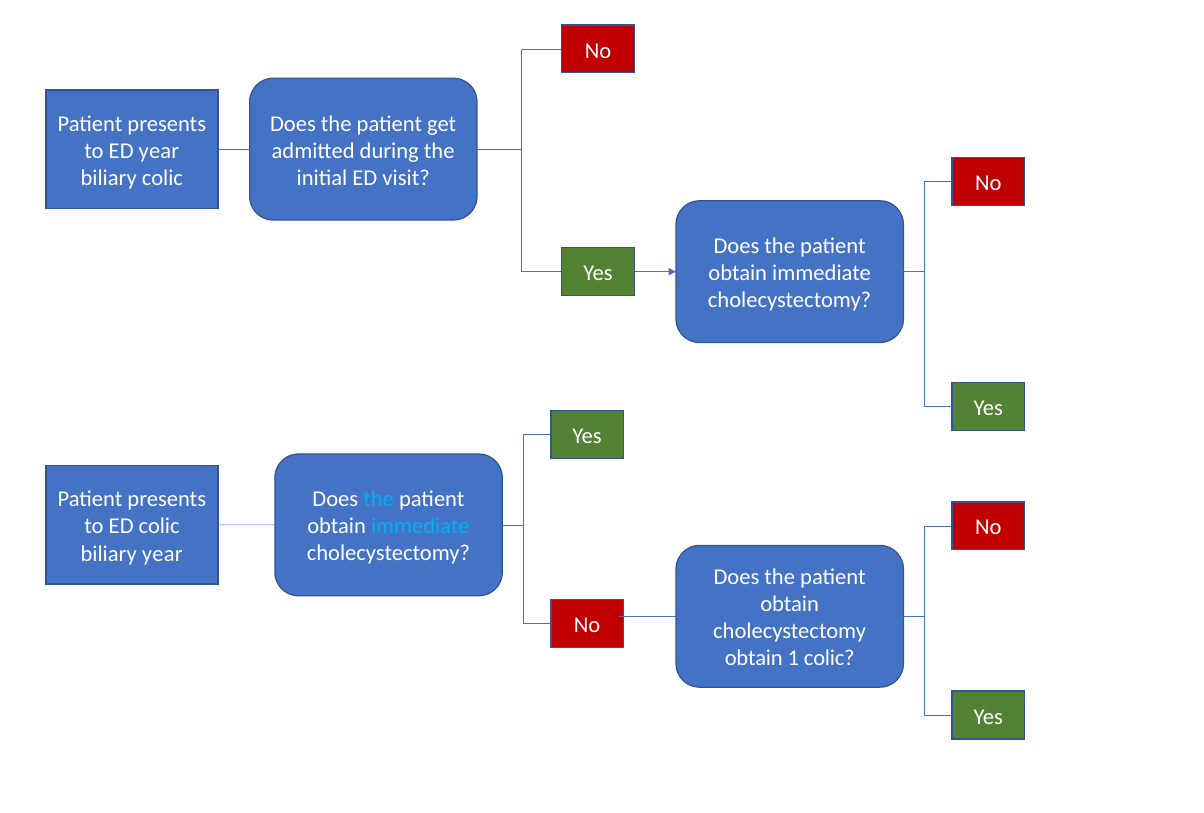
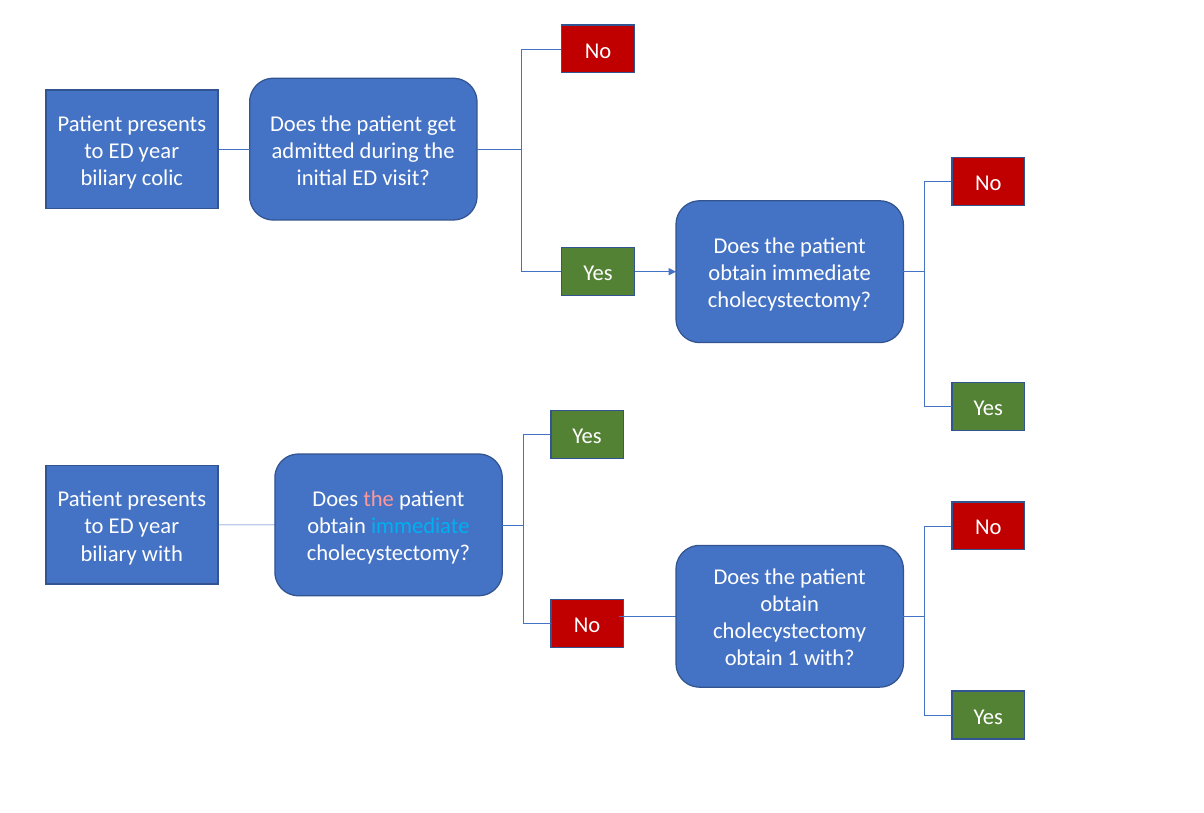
the colour: light blue -> pink (379, 499)
colic: colic -> year (159, 526)
biliary year: year -> with (162, 553)
1 colic: colic -> with (829, 658)
